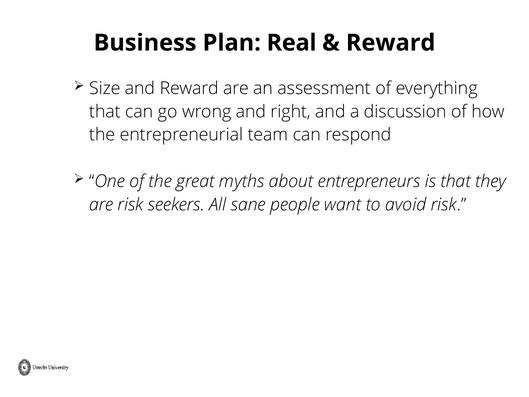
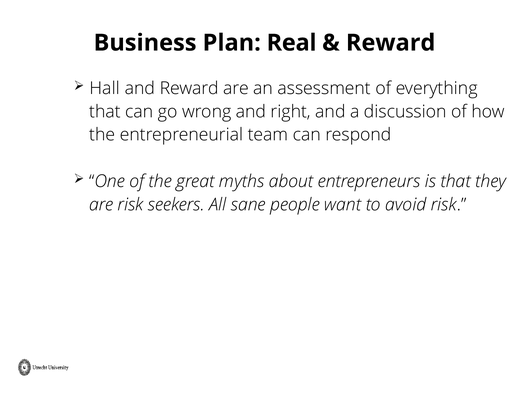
Size: Size -> Hall (105, 88)
